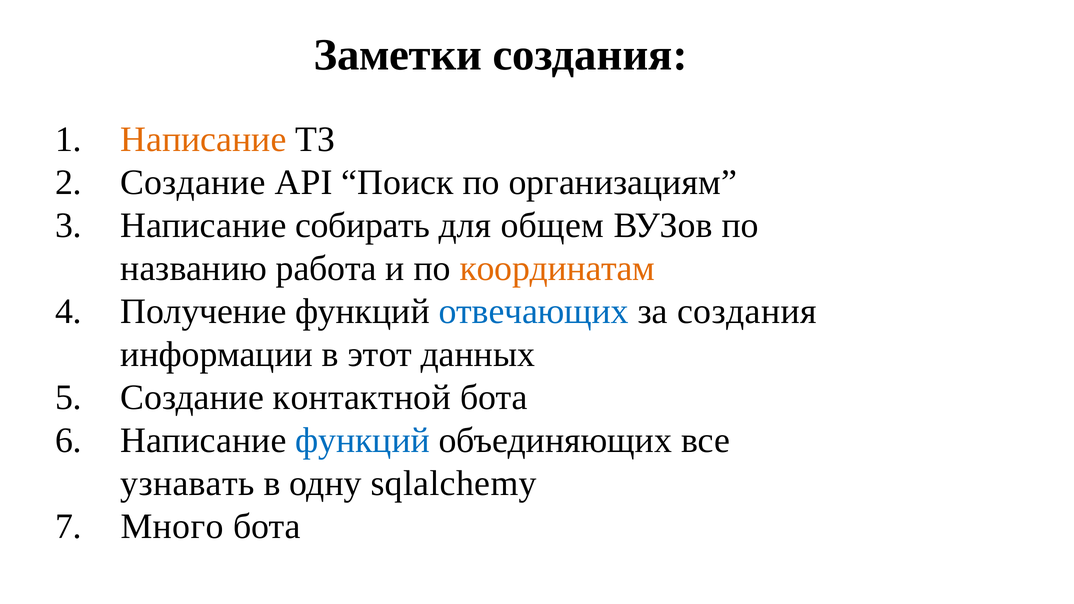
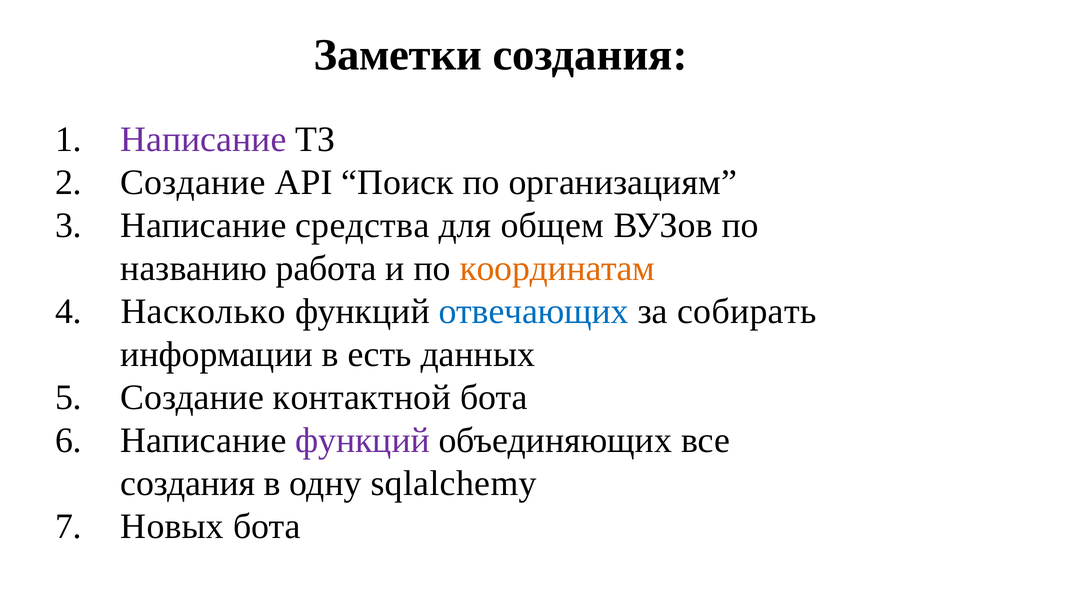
Написание colour: orange -> purple (203, 140)
собирать: собирать -> средства (362, 226)
Получение: Получение -> Насколько (203, 311)
за создания: создания -> собирать (747, 311)
этот: этот -> есть (380, 354)
функций colour: blue -> purple (363, 440)
узнавать: узнавать -> создания (188, 483)
Много: Много -> Новых (172, 526)
